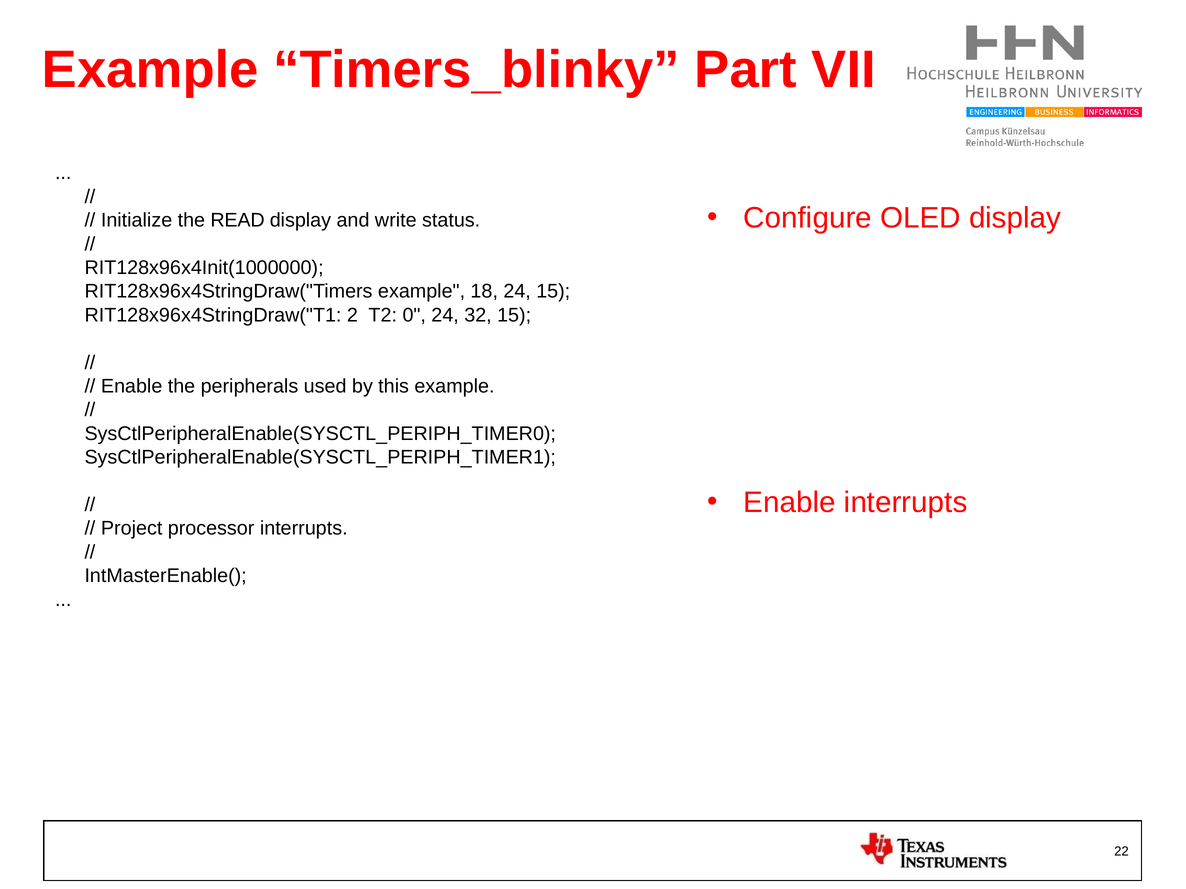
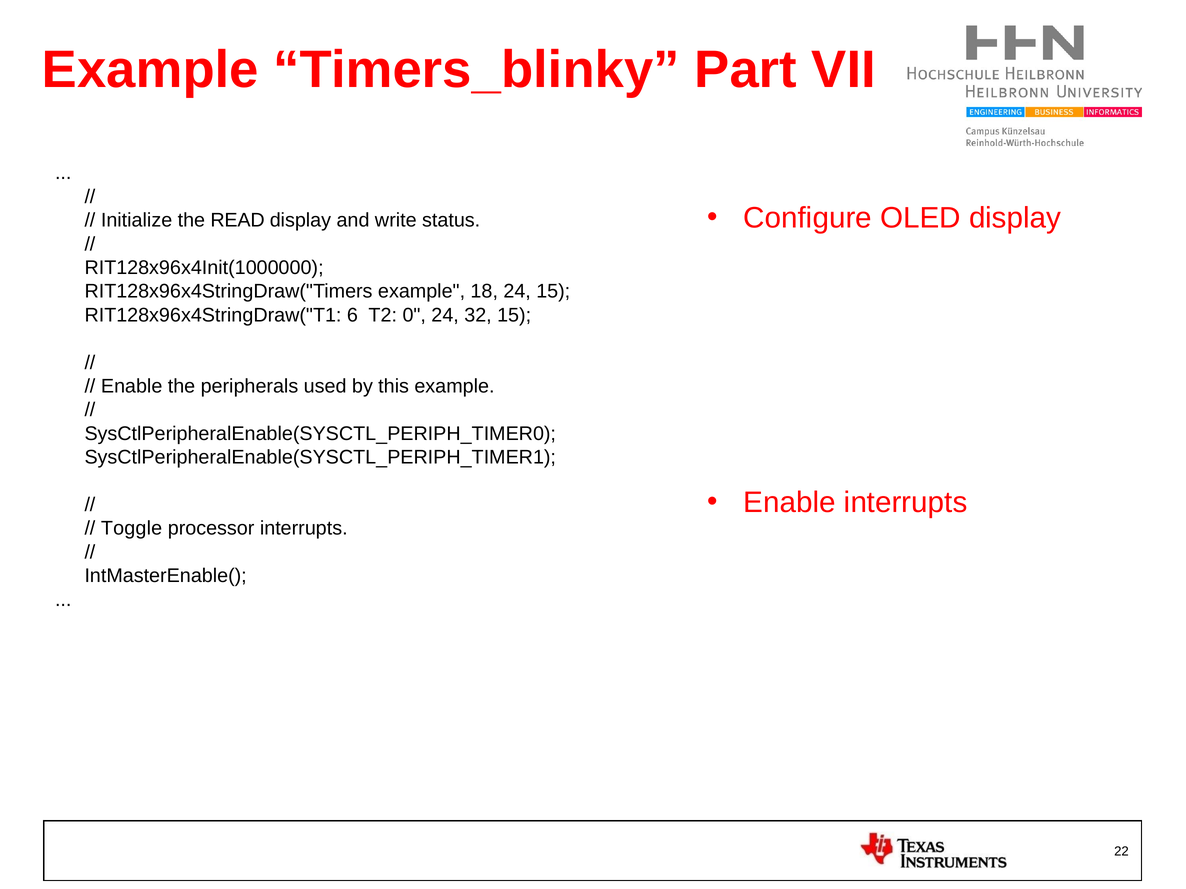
2: 2 -> 6 (352, 315)
Project: Project -> Toggle (132, 529)
